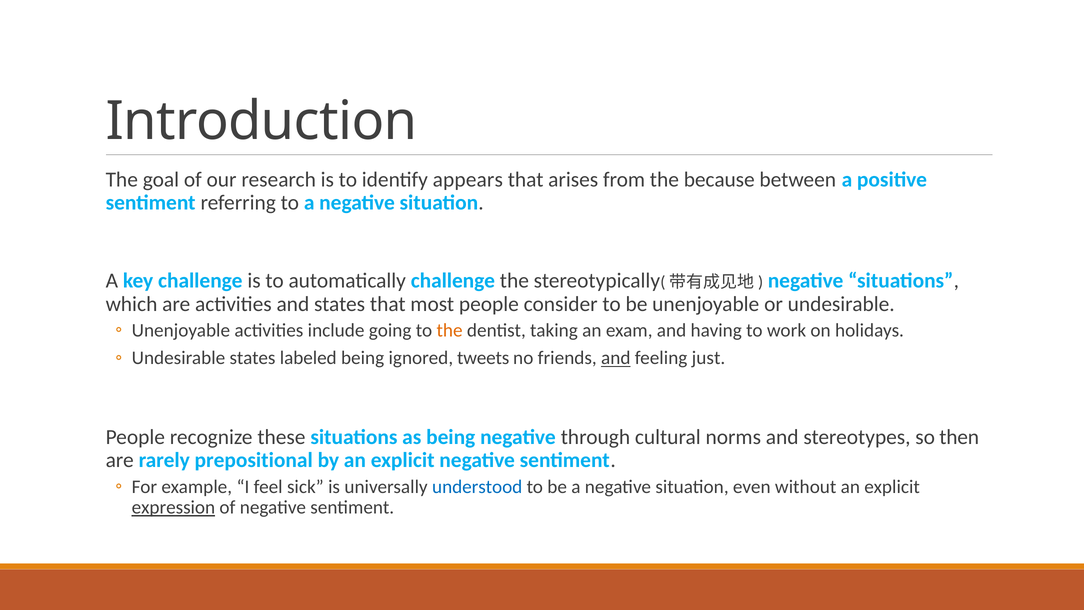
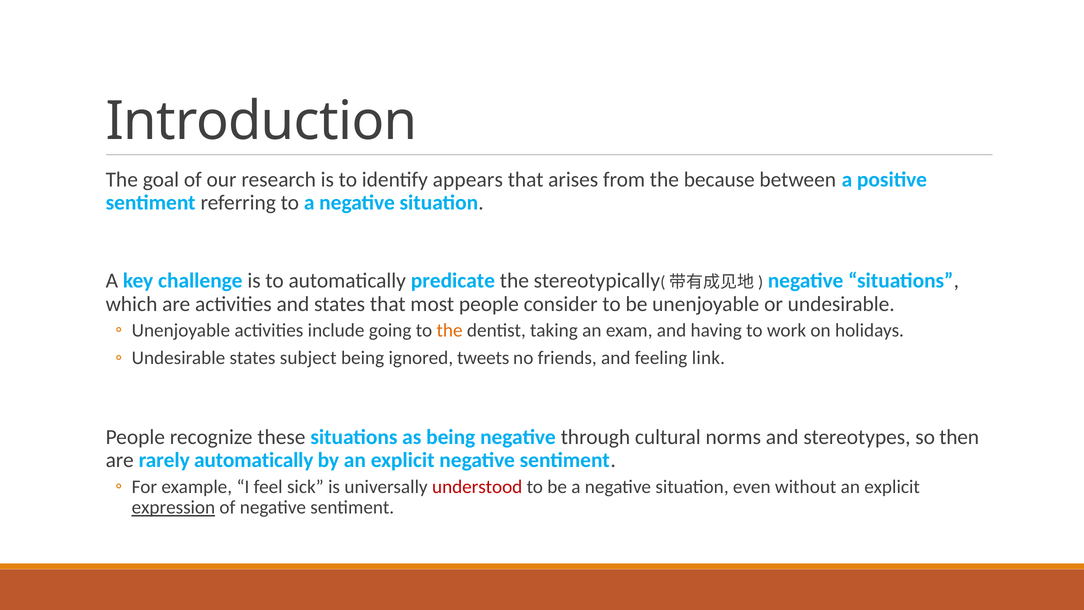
automatically challenge: challenge -> predicate (453, 281)
labeled: labeled -> subject (308, 358)
and underline: present -> none (616, 358)
just: just -> link (708, 358)
rarely prepositional: prepositional -> automatically (254, 460)
understood colour: blue -> red (477, 487)
